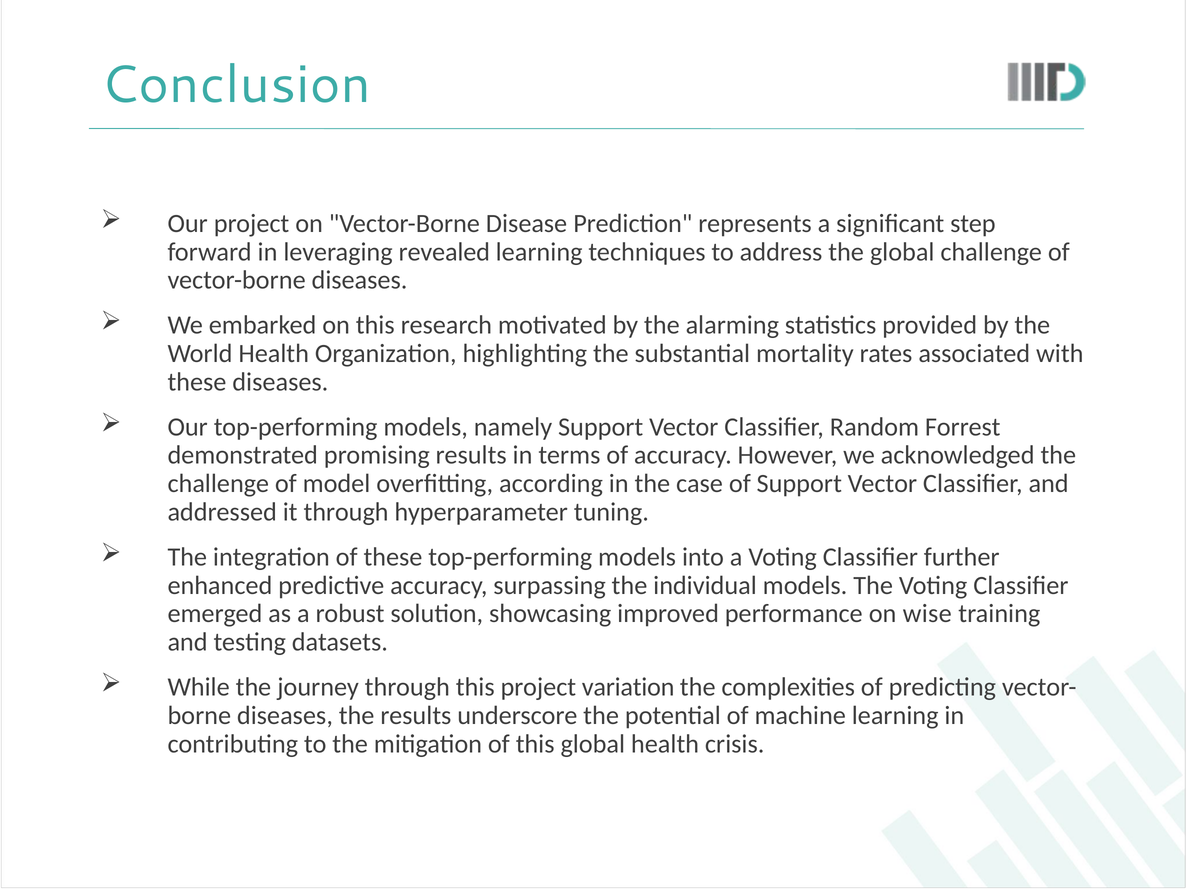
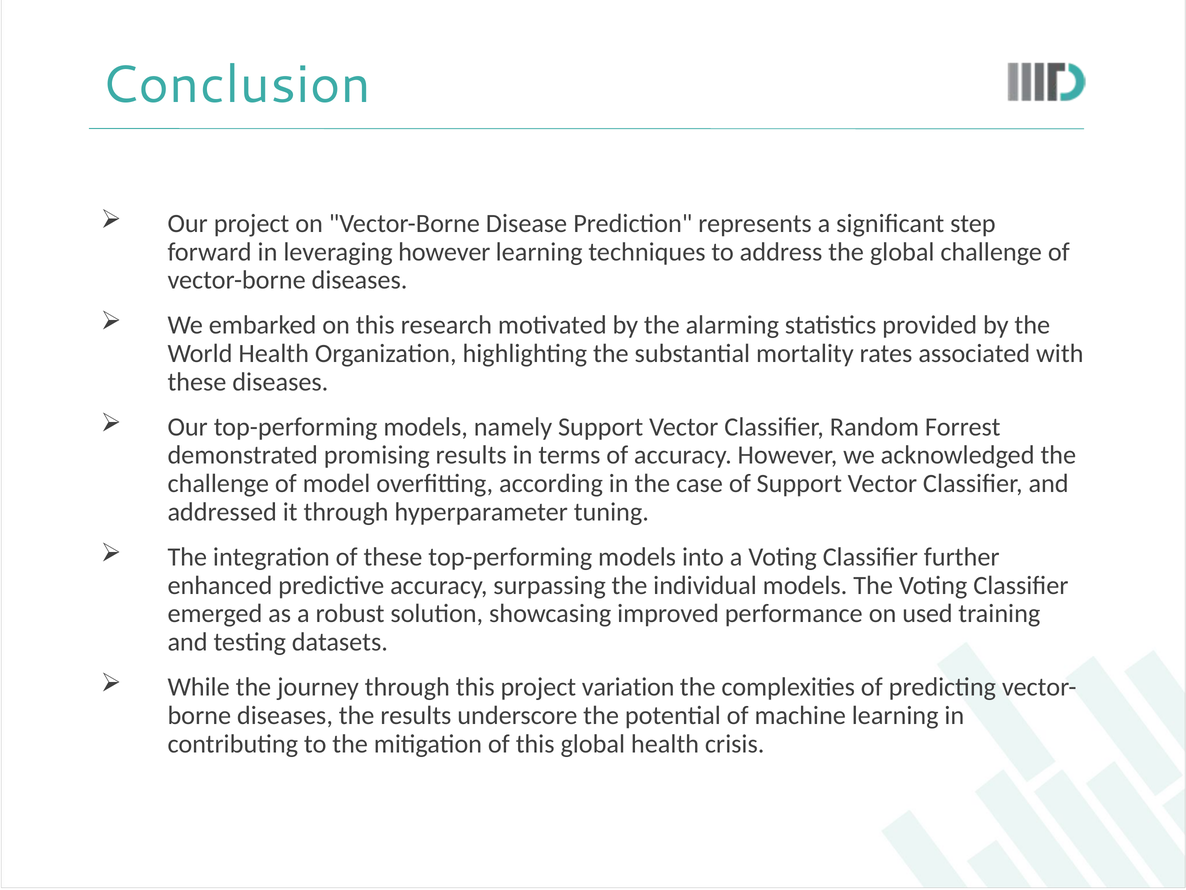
leveraging revealed: revealed -> however (444, 252)
wise: wise -> used (927, 613)
